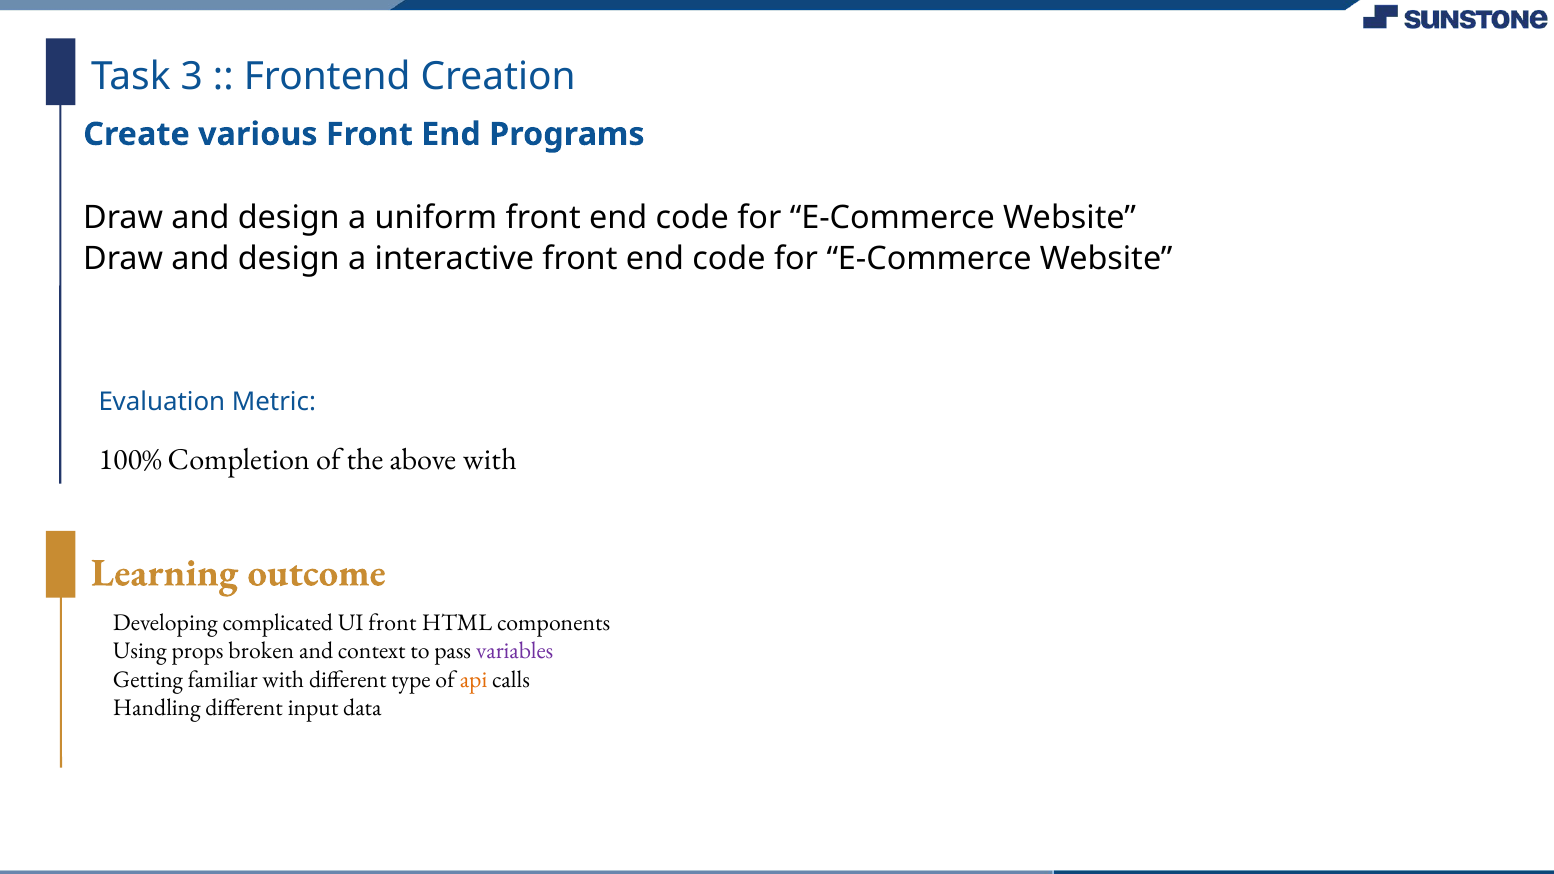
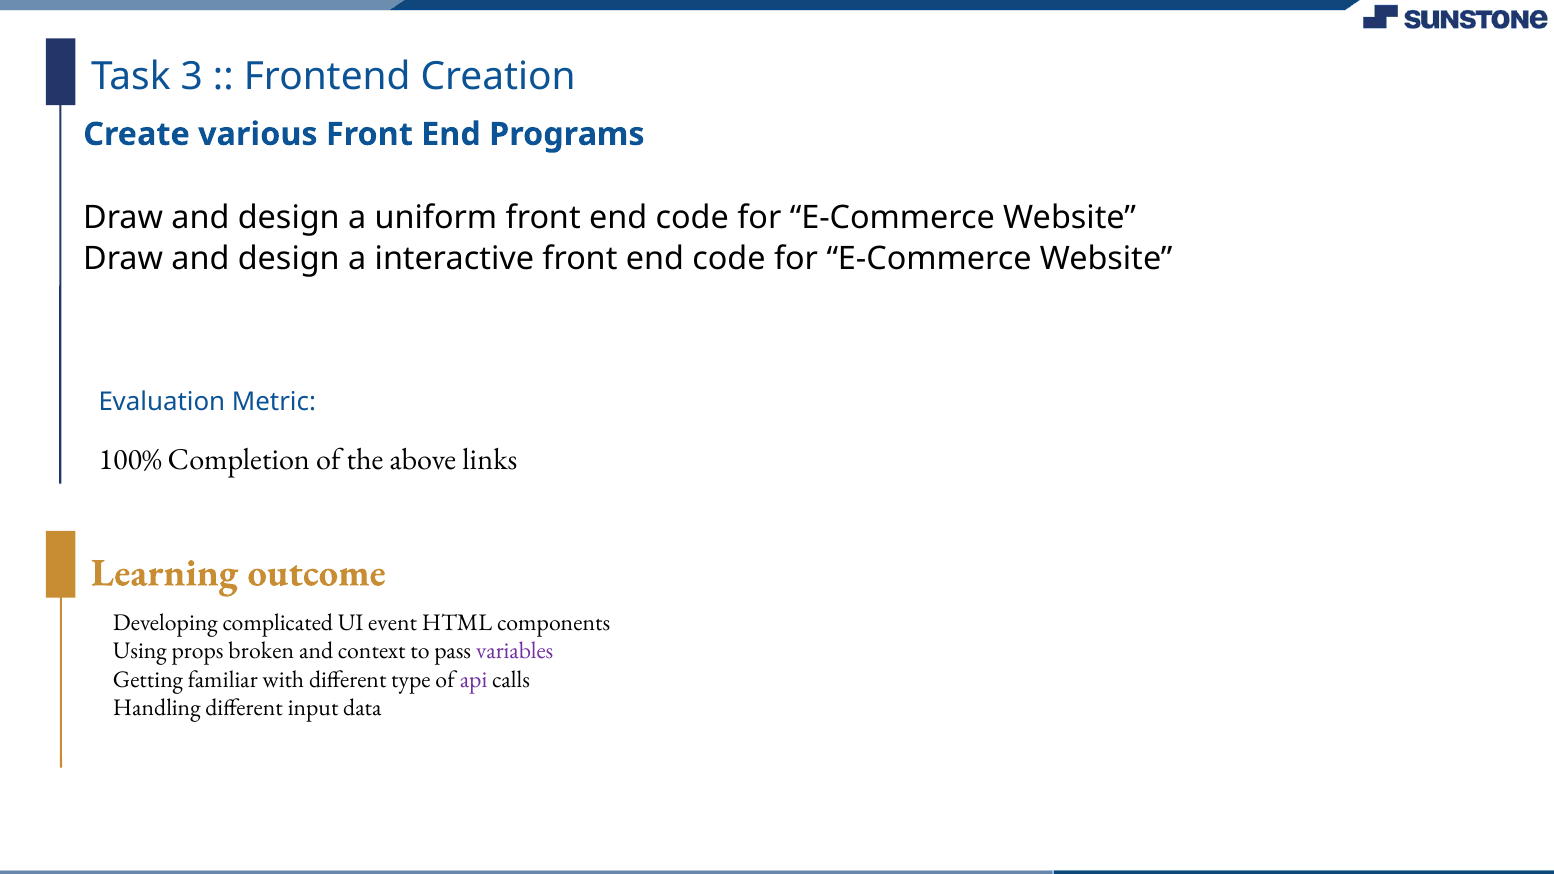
above with: with -> links (490, 459)
UI front: front -> event (393, 622)
api colour: orange -> purple (474, 679)
